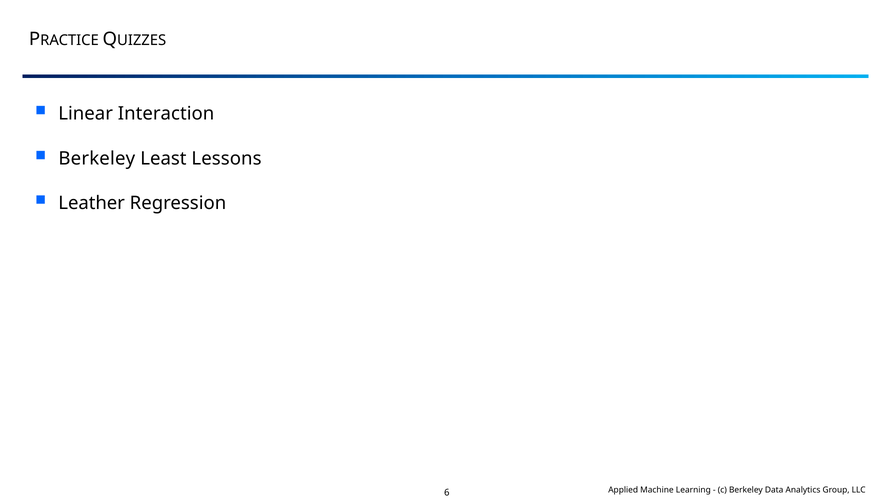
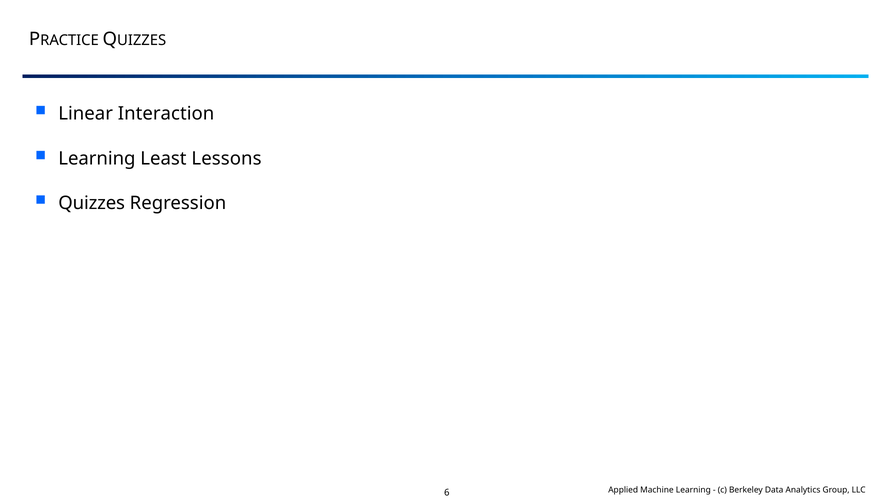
Berkeley: Berkeley -> Learning (97, 158)
Leather: Leather -> Quizzes (92, 203)
